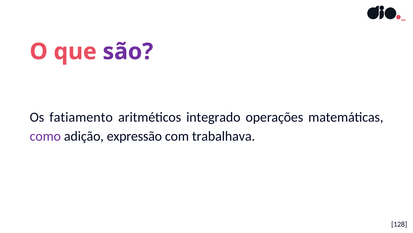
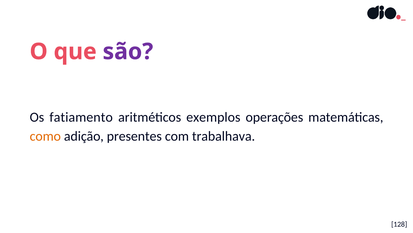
integrado: integrado -> exemplos (213, 117)
como colour: purple -> orange (45, 136)
expressão: expressão -> presentes (134, 136)
